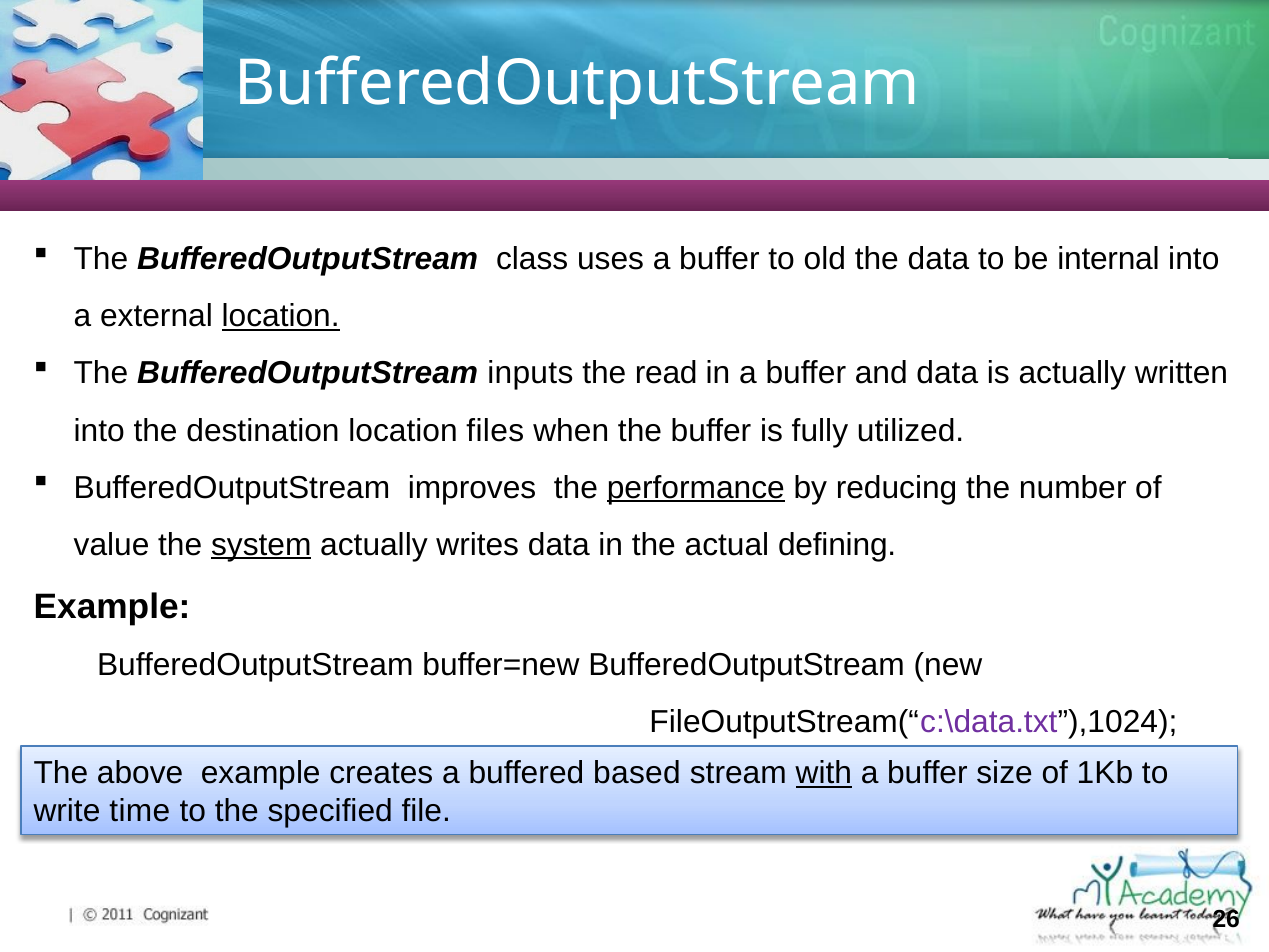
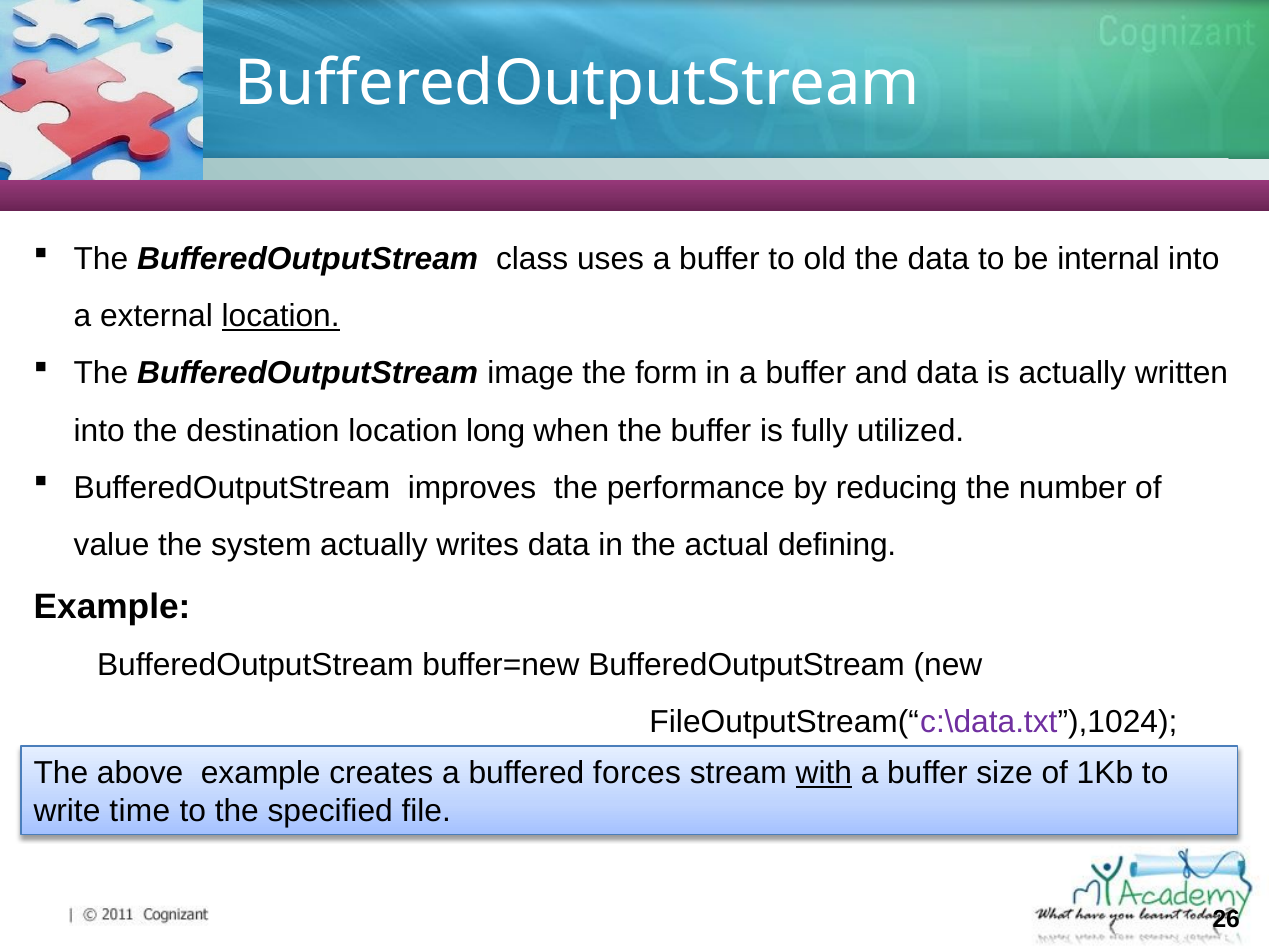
inputs: inputs -> image (530, 373)
read: read -> form (666, 373)
files: files -> long (496, 430)
performance underline: present -> none (696, 488)
system underline: present -> none (261, 545)
based: based -> forces (637, 773)
